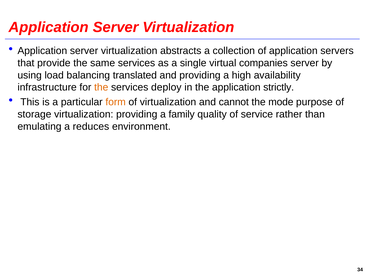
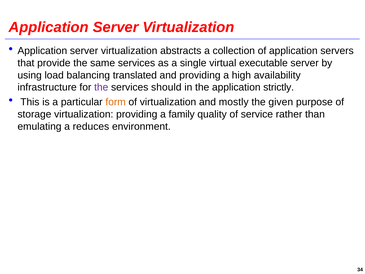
companies: companies -> executable (263, 63)
the colour: orange -> purple (101, 87)
deploy: deploy -> should (166, 87)
cannot: cannot -> mostly (234, 102)
mode: mode -> given (281, 102)
